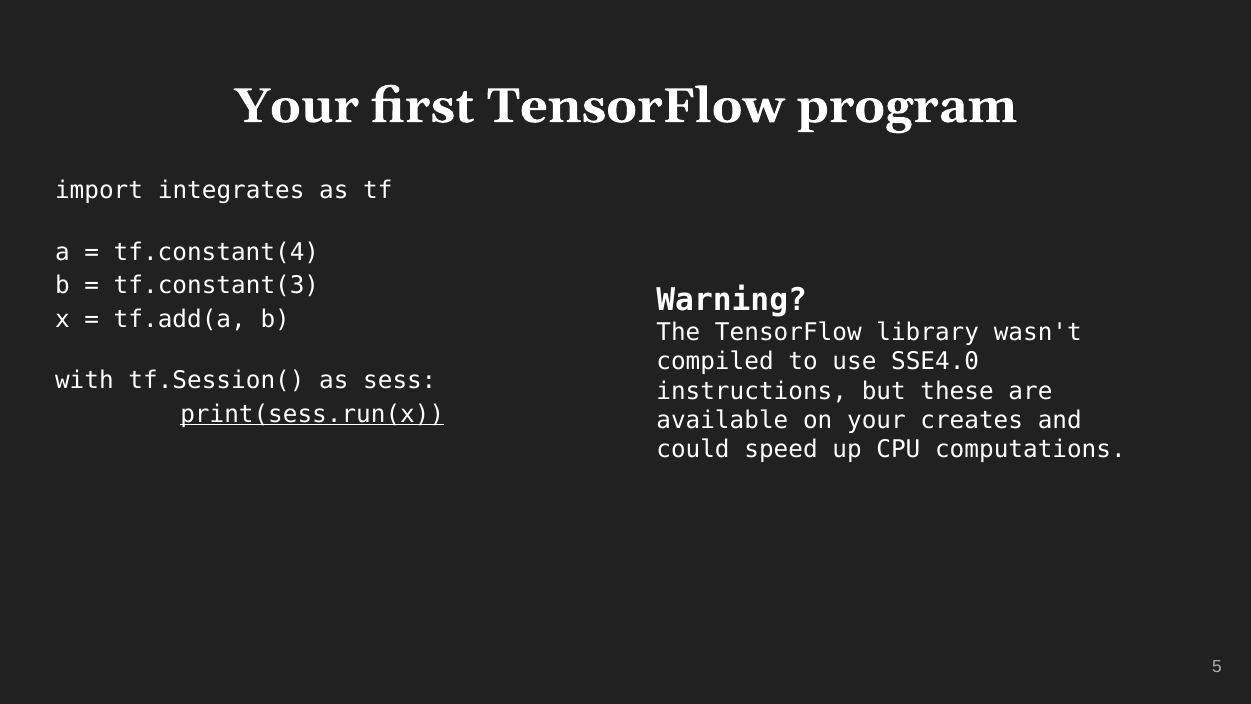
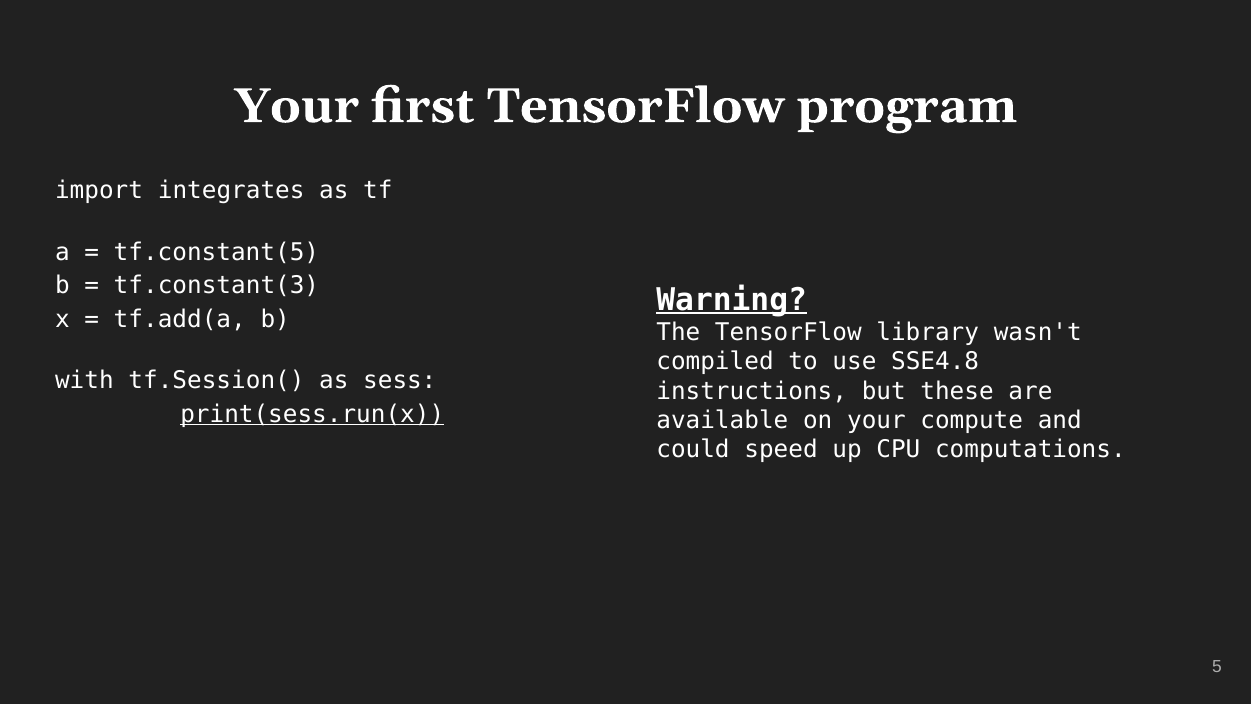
tf.constant(4: tf.constant(4 -> tf.constant(5 (216, 252)
Warning underline: none -> present (732, 300)
SSE4.0: SSE4.0 -> SSE4.8 (935, 362)
creates: creates -> compute (972, 420)
